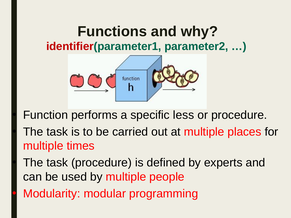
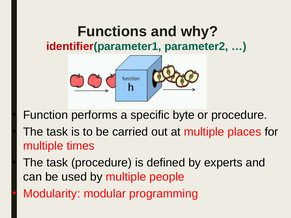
less: less -> byte (184, 115)
